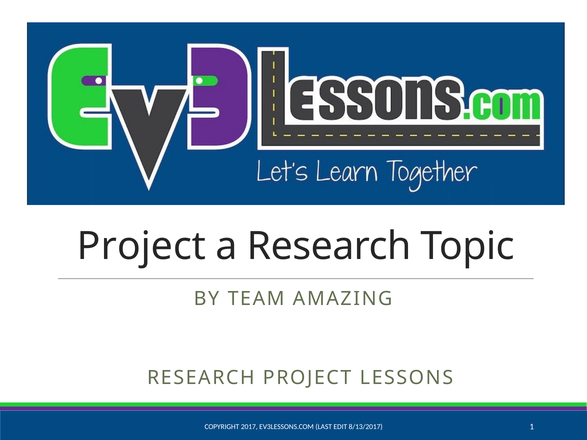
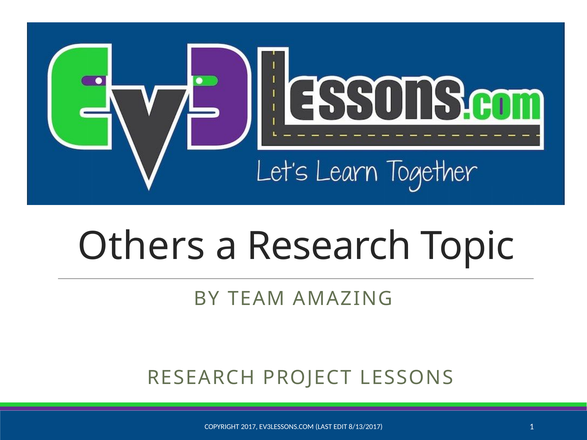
Project: Project -> Others (141, 246)
